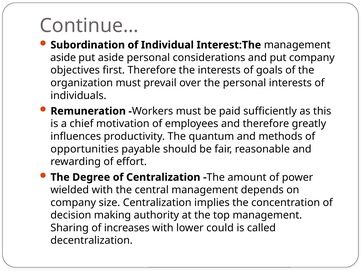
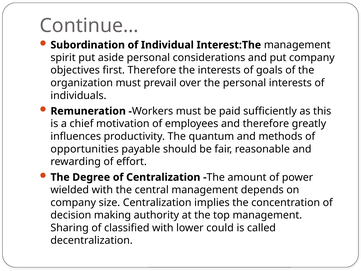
aside: aside -> spirit (63, 58)
increases: increases -> classified (127, 228)
